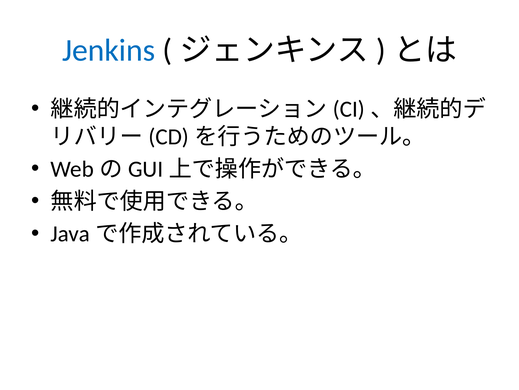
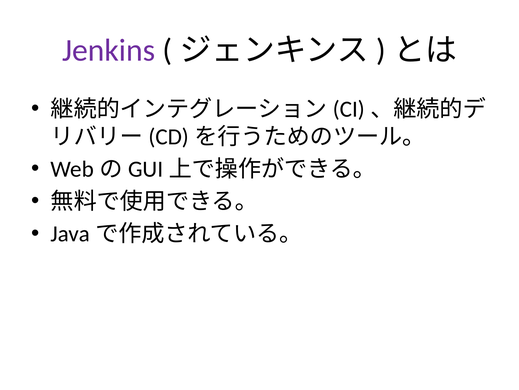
Jenkins colour: blue -> purple (109, 50)
